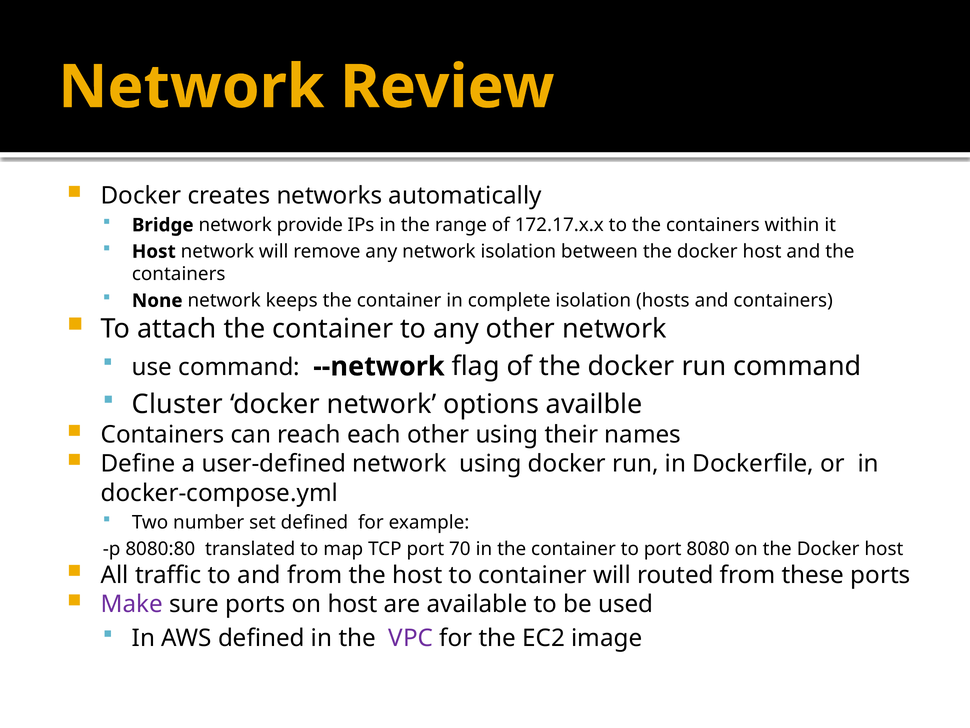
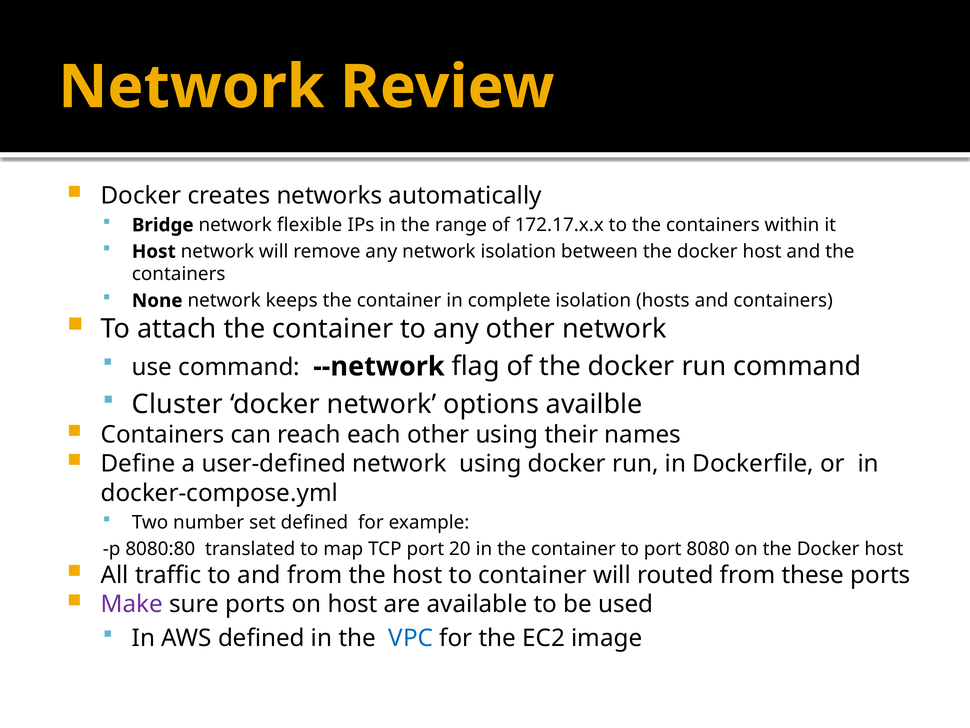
provide: provide -> flexible (310, 225)
70: 70 -> 20 (460, 548)
VPC colour: purple -> blue (411, 638)
